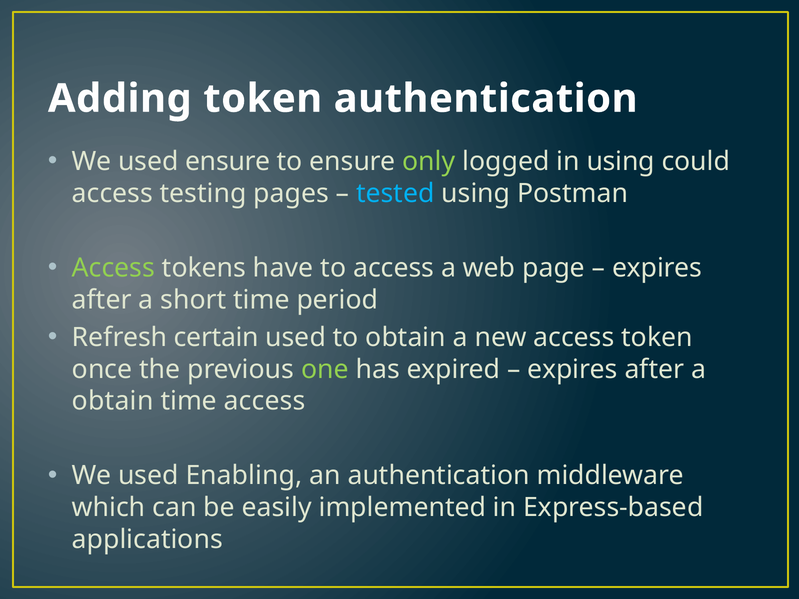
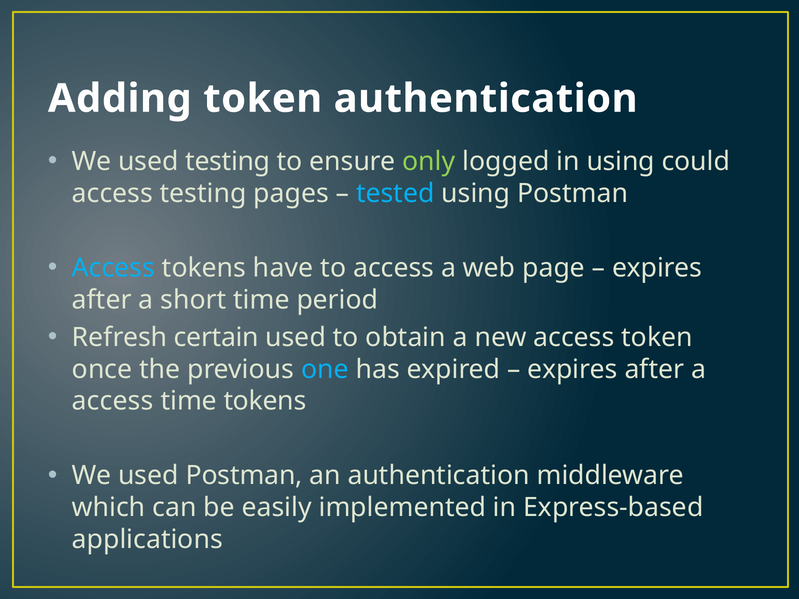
used ensure: ensure -> testing (228, 162)
Access colour: light green -> light blue (113, 268)
one colour: light green -> light blue (325, 369)
obtain: obtain -> access (113, 401)
time access: access -> tokens (265, 401)
used Enabling: Enabling -> Postman (244, 476)
